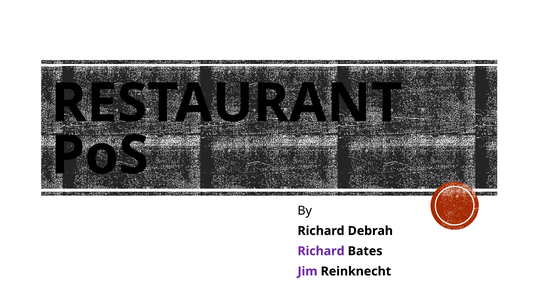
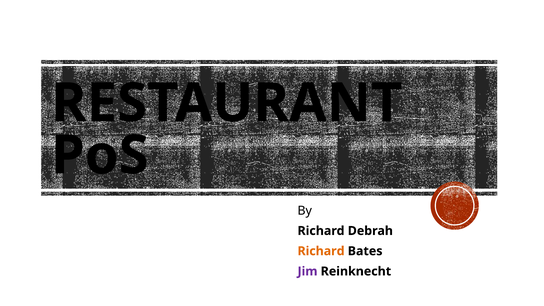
Richard colour: purple -> orange (321, 251)
